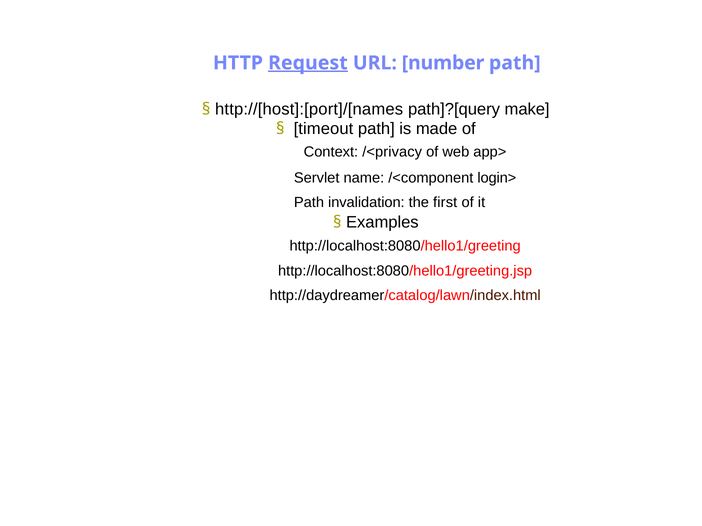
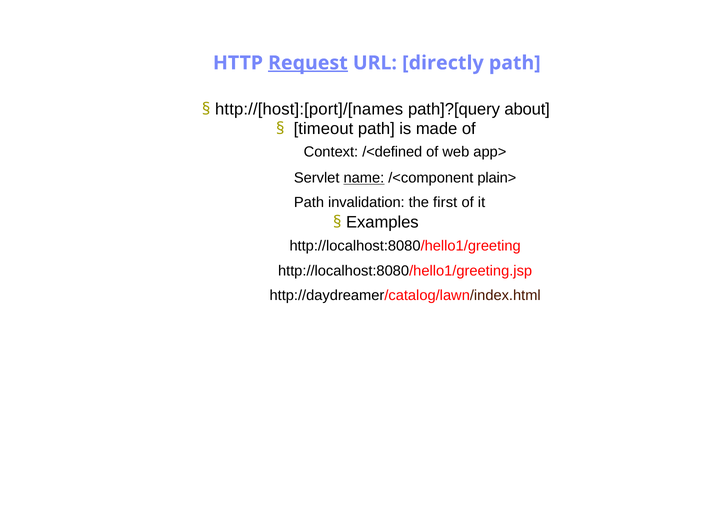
number: number -> directly (443, 63)
make: make -> about (527, 109)
/<privacy: /<privacy -> /<defined (392, 152)
name underline: none -> present (364, 178)
login>: login> -> plain> (497, 178)
